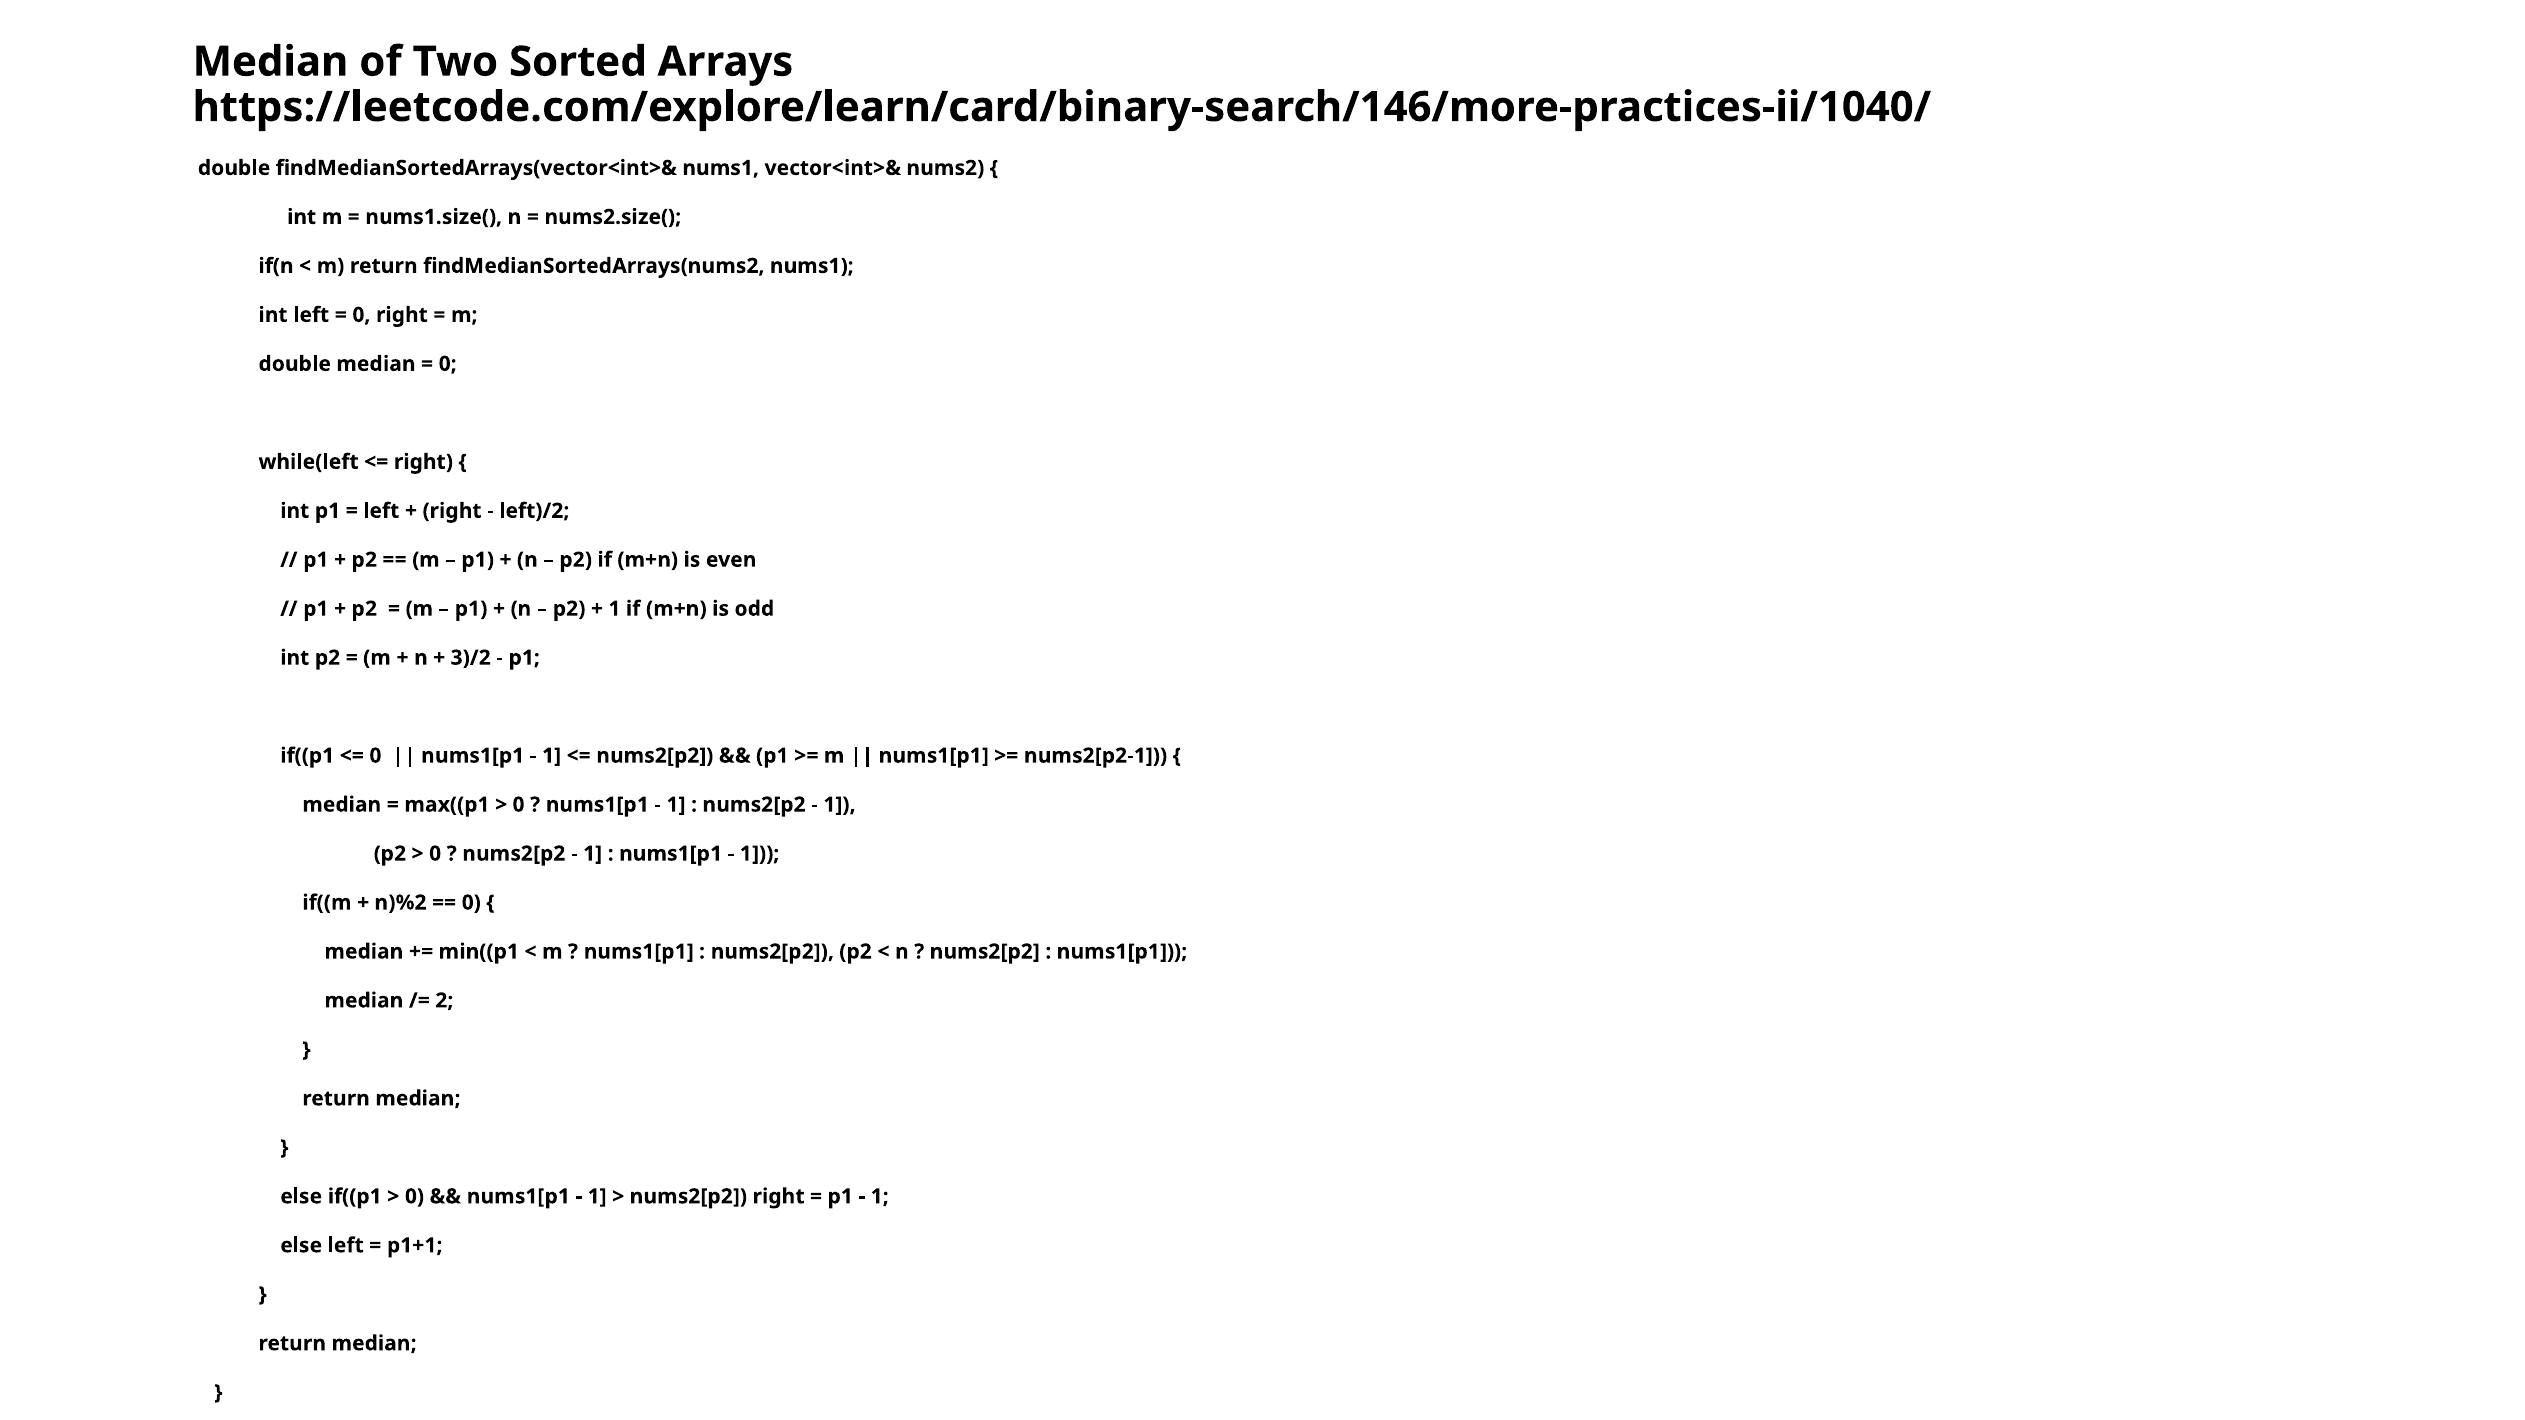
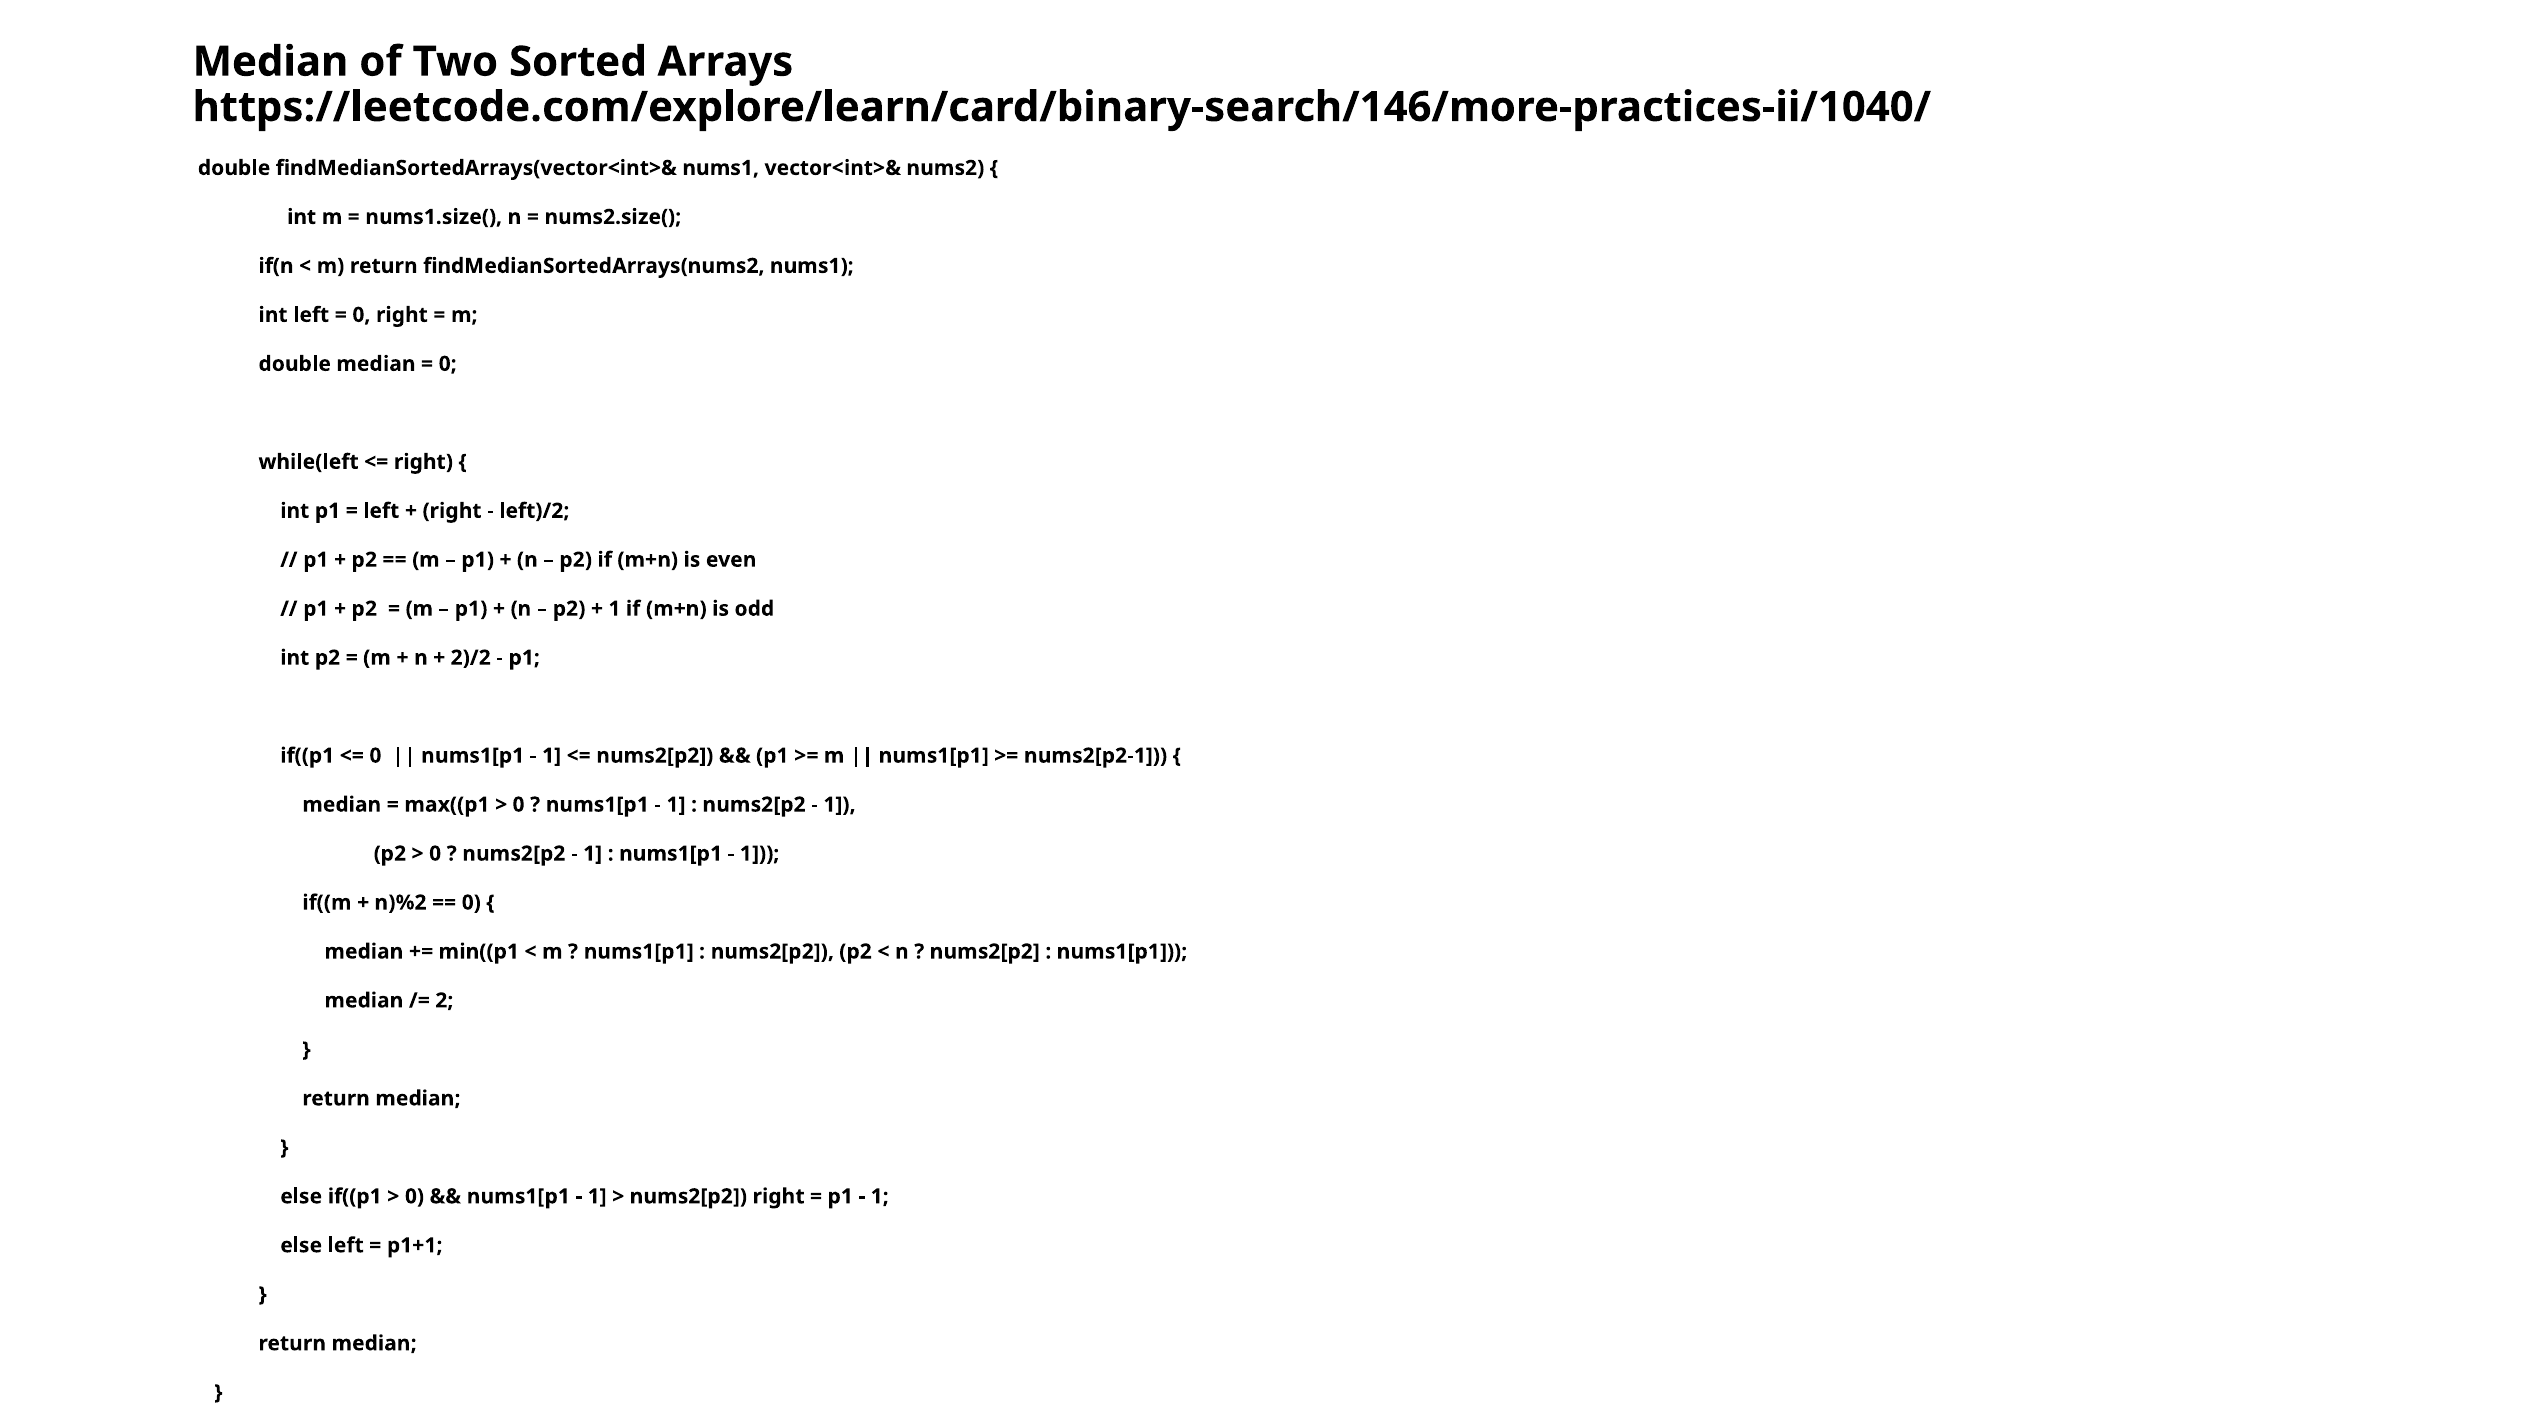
3)/2: 3)/2 -> 2)/2 (471, 658)
